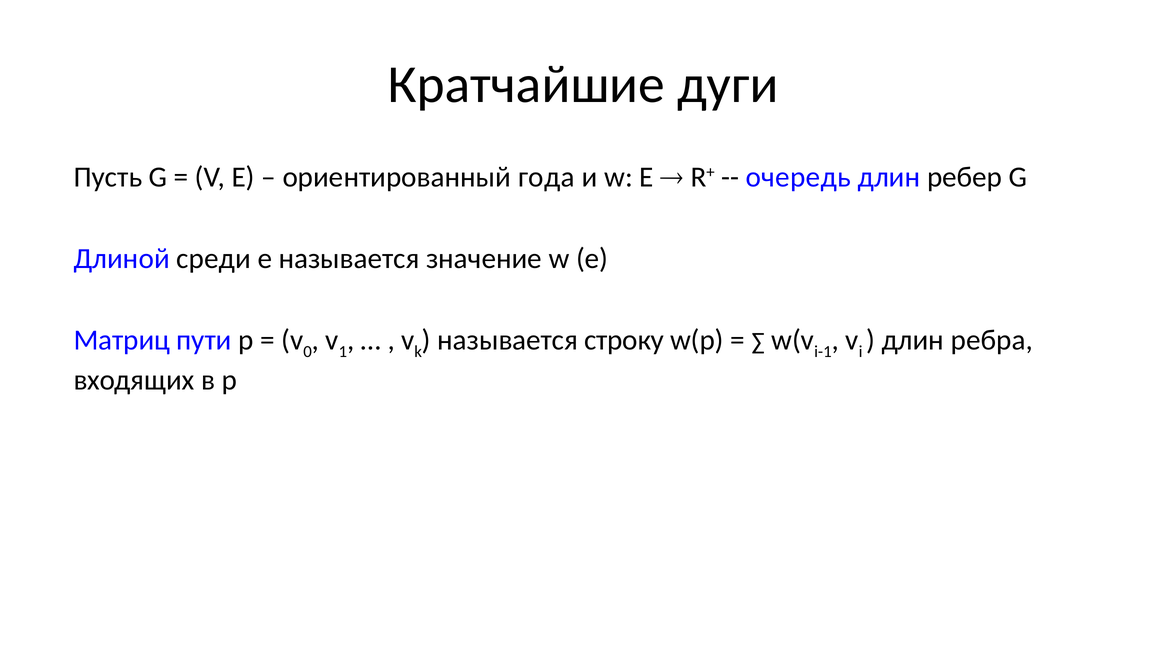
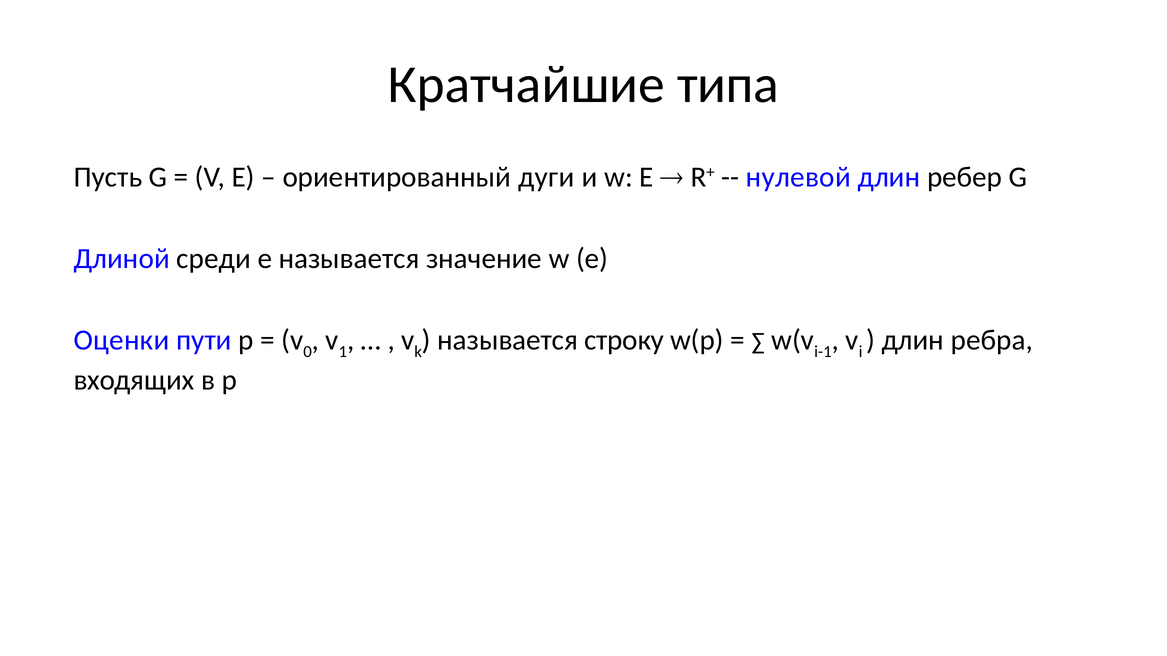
дуги: дуги -> типа (728, 85)
года: года -> дуги (546, 177)
очередь: очередь -> нулевой (798, 177)
Матриц: Матриц -> Оценки (122, 340)
